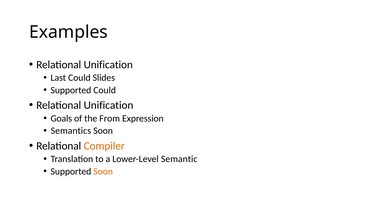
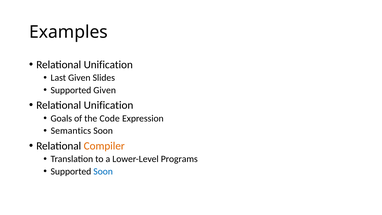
Last Could: Could -> Given (79, 78)
Supported Could: Could -> Given (105, 90)
From: From -> Code (110, 118)
Semantic: Semantic -> Programs (179, 159)
Soon colour: orange -> blue (103, 171)
